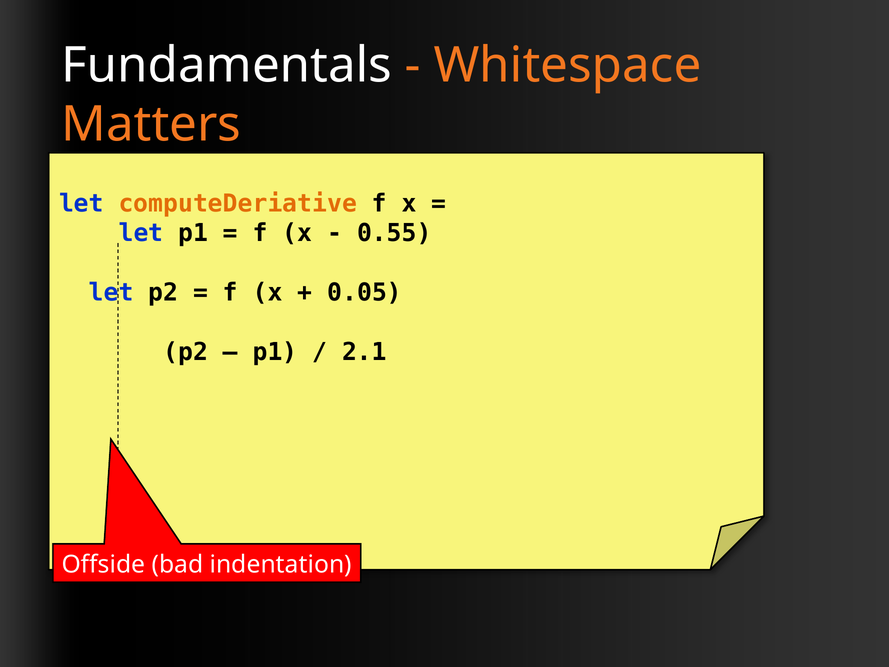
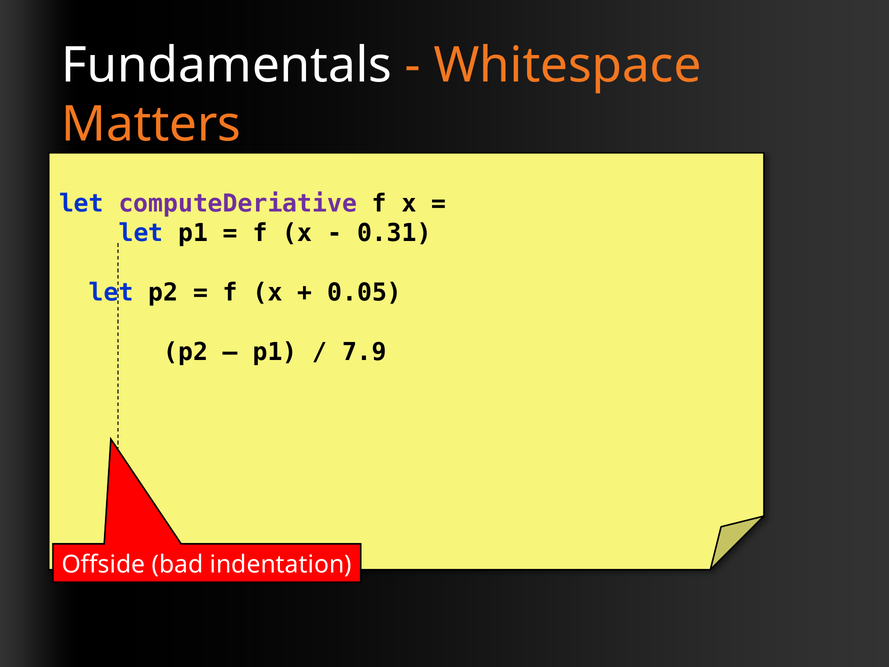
computeDeriative colour: orange -> purple (238, 203)
0.55: 0.55 -> 0.31 (394, 233)
2.1: 2.1 -> 7.9 (364, 352)
